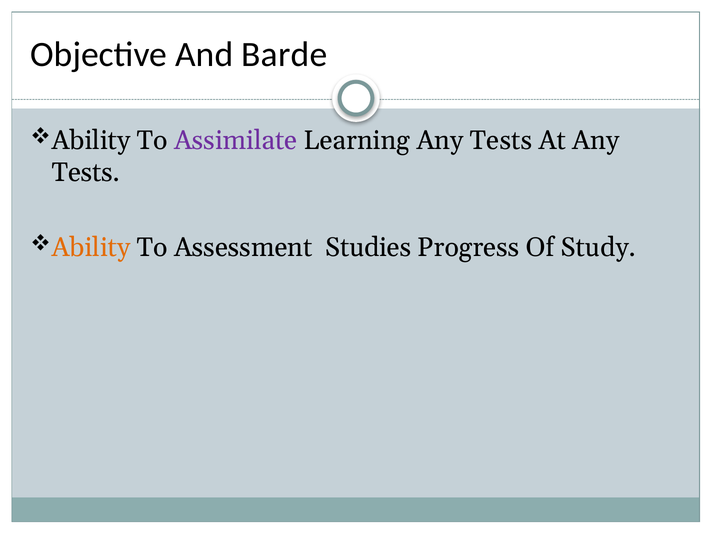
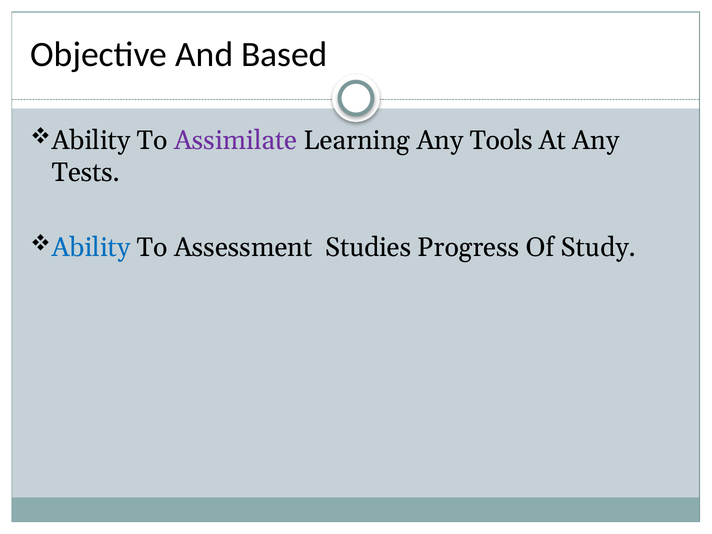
Barde: Barde -> Based (284, 54)
Learning Any Tests: Tests -> Tools (501, 140)
Ability colour: orange -> blue (91, 247)
